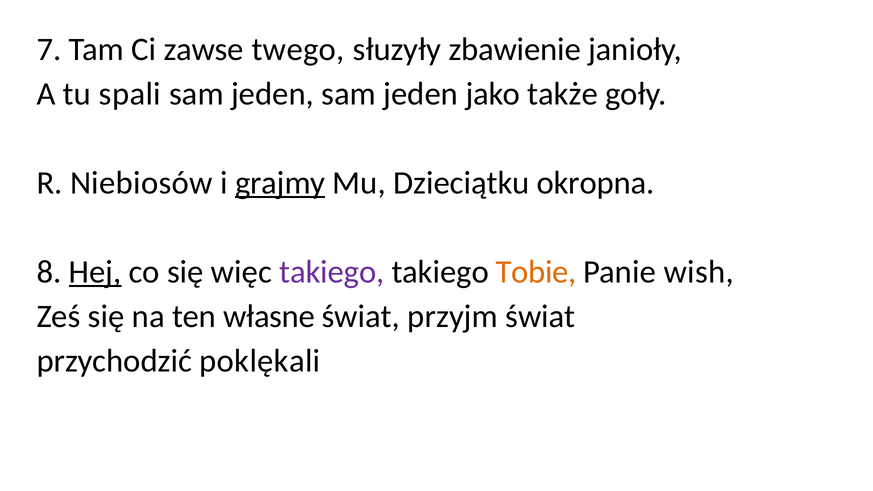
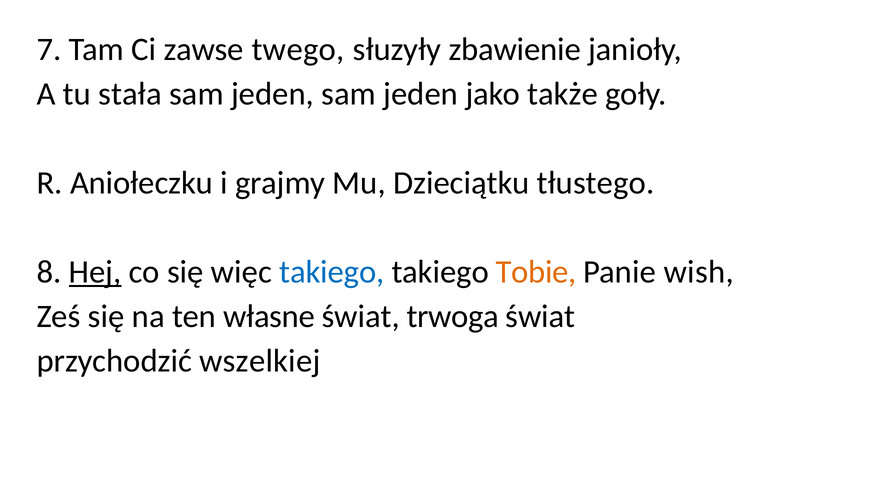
spali: spali -> stała (130, 94)
Niebiosów: Niebiosów -> Aniołeczku (142, 183)
grajmy underline: present -> none (280, 183)
okropna: okropna -> tłustego (595, 183)
takiego colour: purple -> blue (332, 272)
przyjm: przyjm -> trwoga (453, 316)
poklękali: poklękali -> wszelkiej (260, 361)
